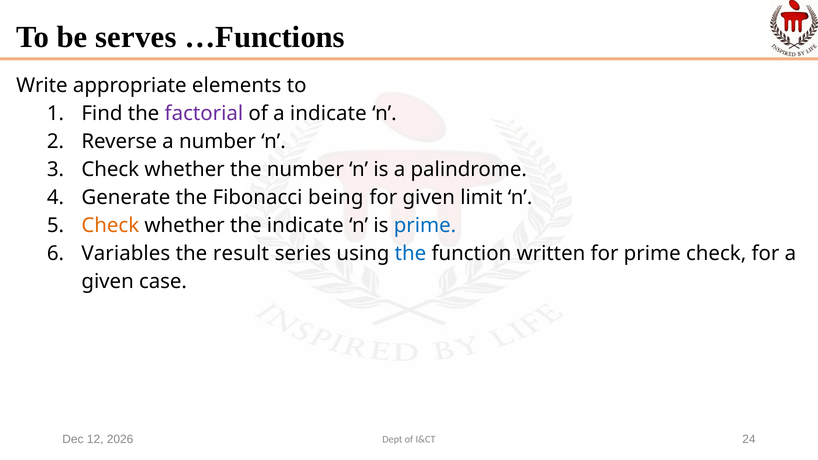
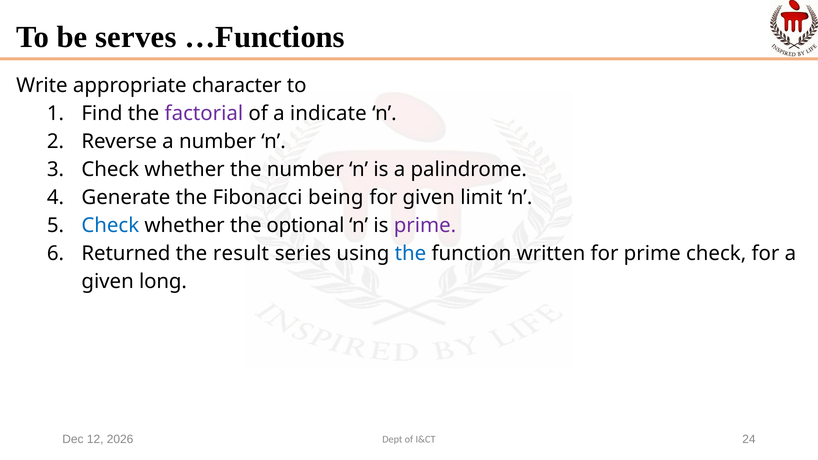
elements: elements -> character (237, 86)
Check colour: orange -> blue (110, 226)
the indicate: indicate -> optional (305, 226)
prime colour: blue -> purple (425, 226)
Variables: Variables -> Returned (126, 253)
case: case -> long (163, 281)
